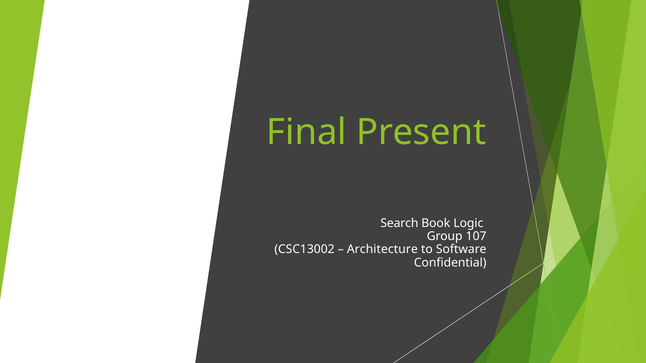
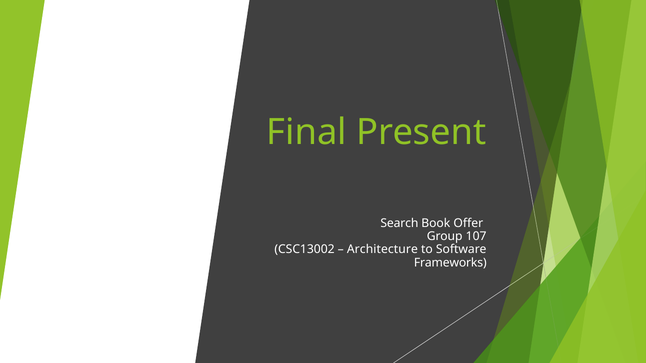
Logic: Logic -> Offer (468, 224)
Confidential: Confidential -> Frameworks (450, 263)
